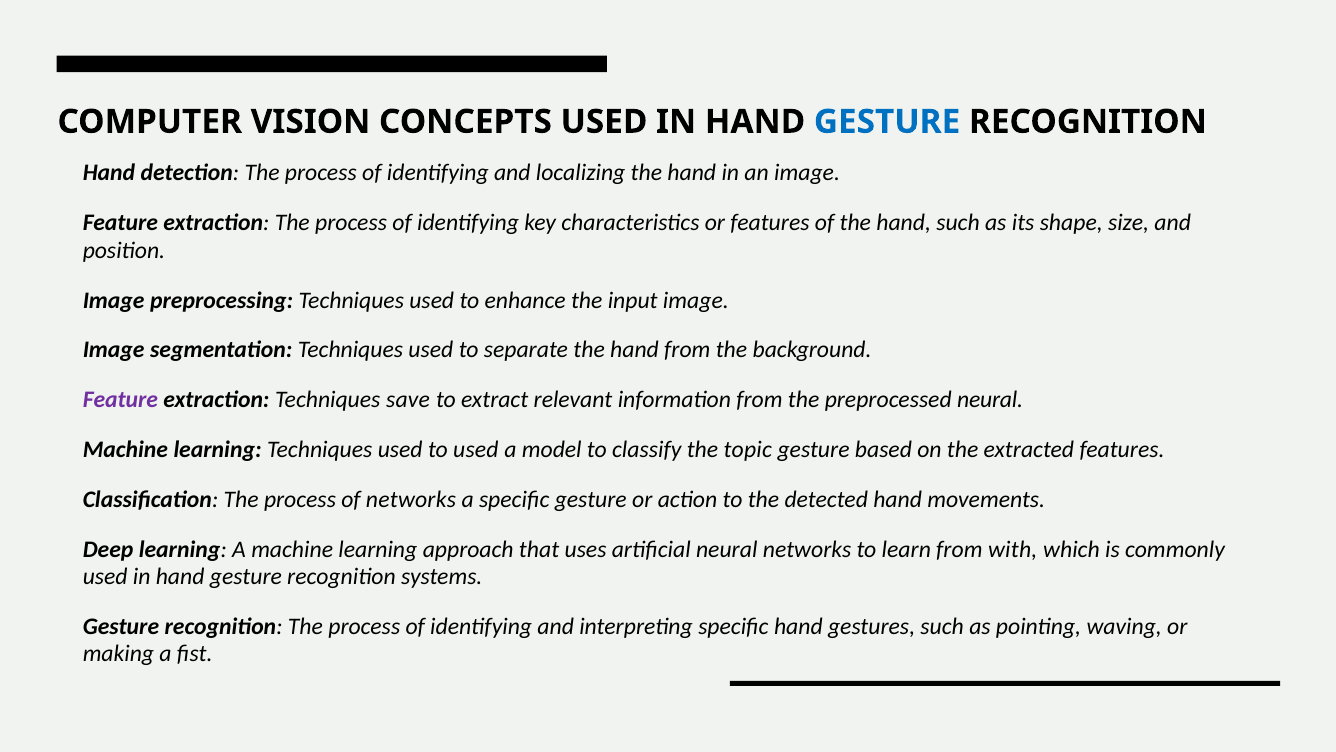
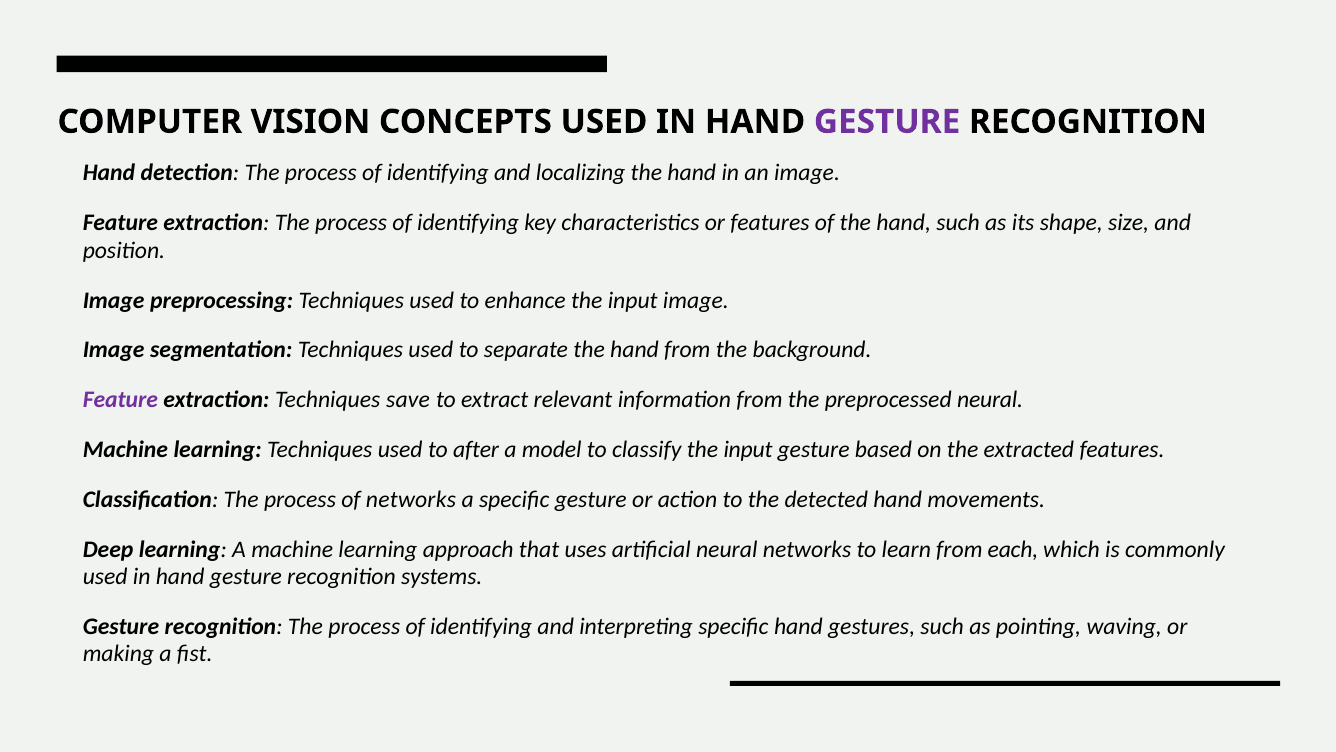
GESTURE colour: blue -> purple (887, 122)
to used: used -> after (476, 449)
classify the topic: topic -> input (748, 449)
with: with -> each (1013, 549)
